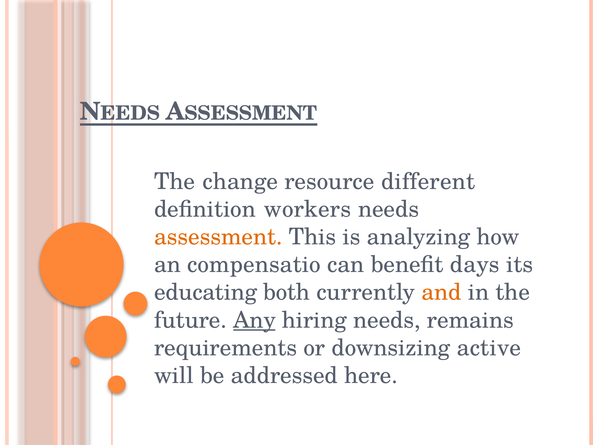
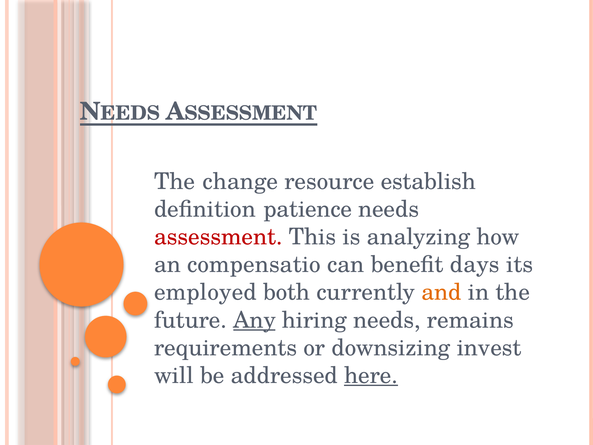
different: different -> establish (428, 181)
workers: workers -> patience (308, 209)
assessment colour: orange -> red (218, 237)
educating: educating -> employed (205, 292)
active: active -> invest (489, 348)
here underline: none -> present (371, 375)
